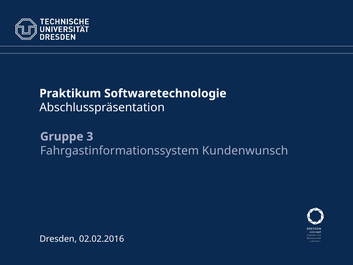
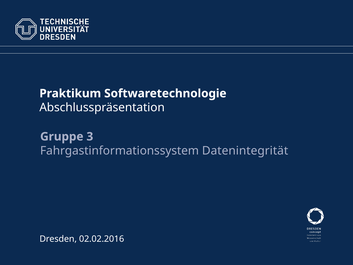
Kundenwunsch: Kundenwunsch -> Datenintegrität (245, 151)
